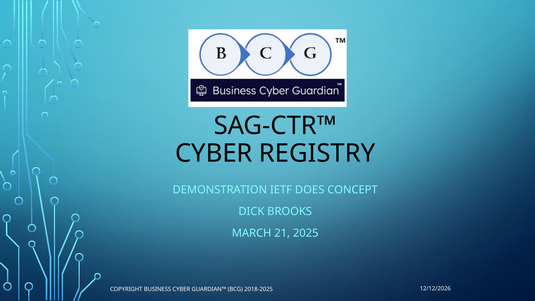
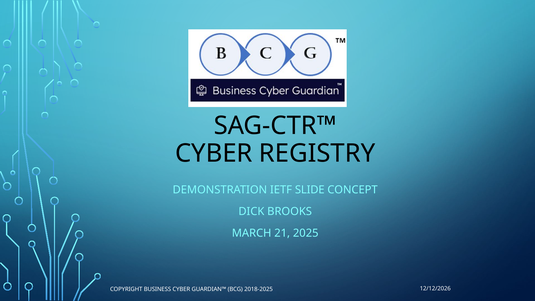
DOES: DOES -> SLIDE (310, 190)
